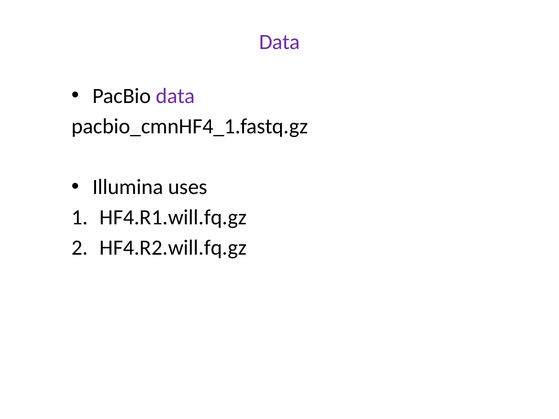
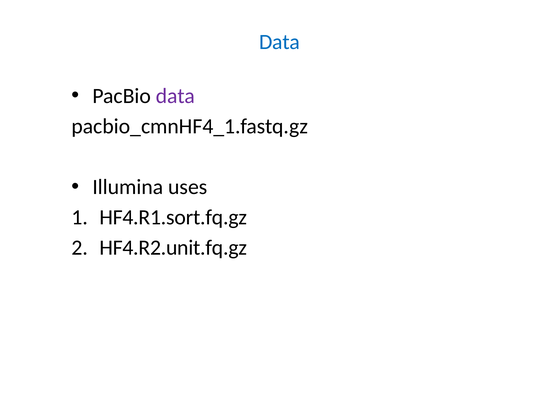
Data colour: purple -> blue (280, 42)
HF4.R1.will.fq.gz: HF4.R1.will.fq.gz -> HF4.R1.sort.fq.gz (173, 218)
HF4.R2.will.fq.gz: HF4.R2.will.fq.gz -> HF4.R2.unit.fq.gz (173, 248)
